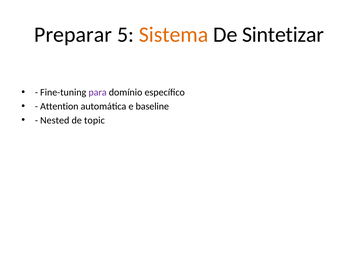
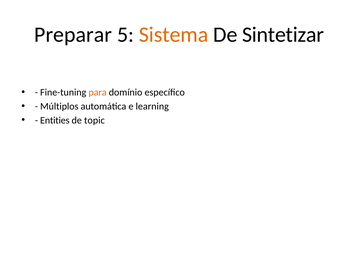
para colour: purple -> orange (98, 92)
Attention: Attention -> Múltiplos (59, 106)
baseline: baseline -> learning (152, 106)
Nested: Nested -> Entities (55, 120)
